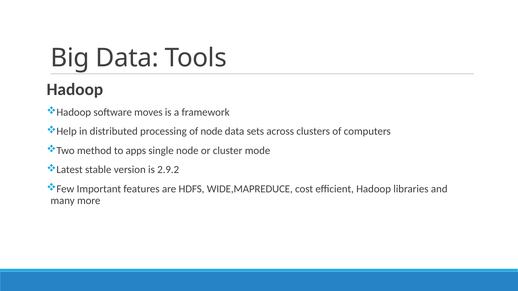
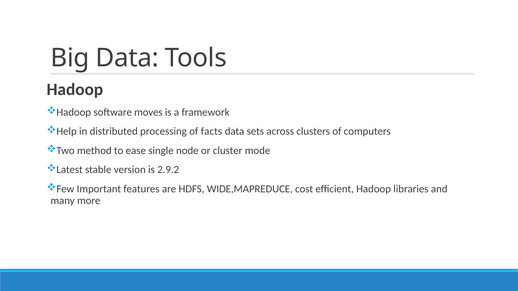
of node: node -> facts (211, 132)
apps: apps -> ease (136, 151)
